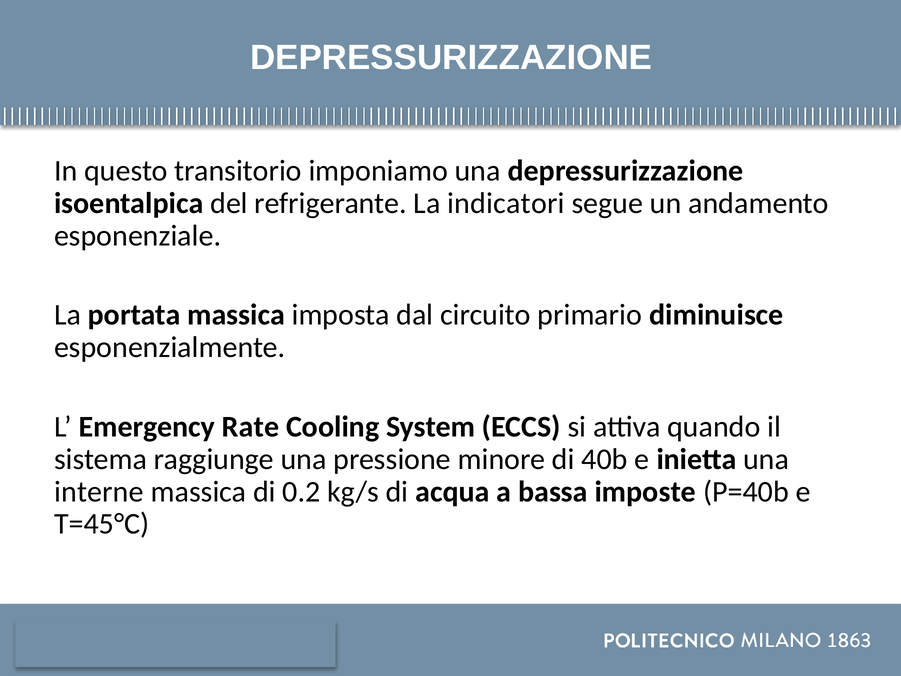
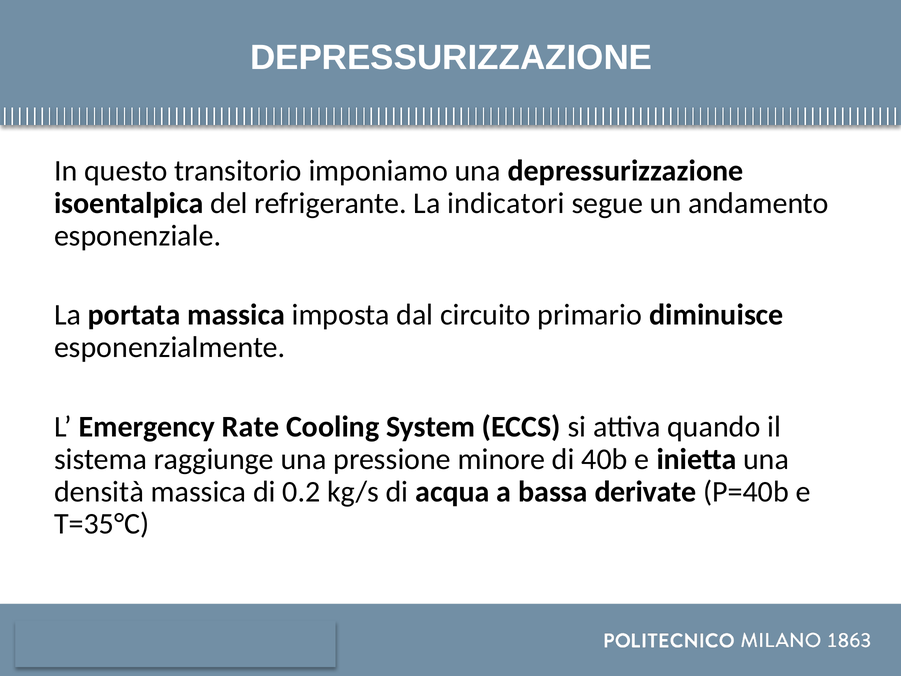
interne: interne -> densità (99, 491)
imposte: imposte -> derivate (645, 491)
T=45°C: T=45°C -> T=35°C (102, 524)
